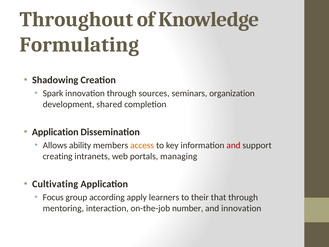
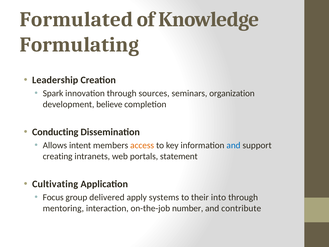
Throughout: Throughout -> Formulated (76, 19)
Shadowing: Shadowing -> Leadership (55, 80)
shared: shared -> believe (109, 104)
Application: Application -> Conducting (55, 132)
ability: ability -> intent (80, 145)
and colour: red -> blue (233, 145)
managing: managing -> statement (179, 156)
according: according -> delivered (107, 197)
learners: learners -> systems (164, 197)
that: that -> into (219, 197)
and innovation: innovation -> contribute (241, 208)
